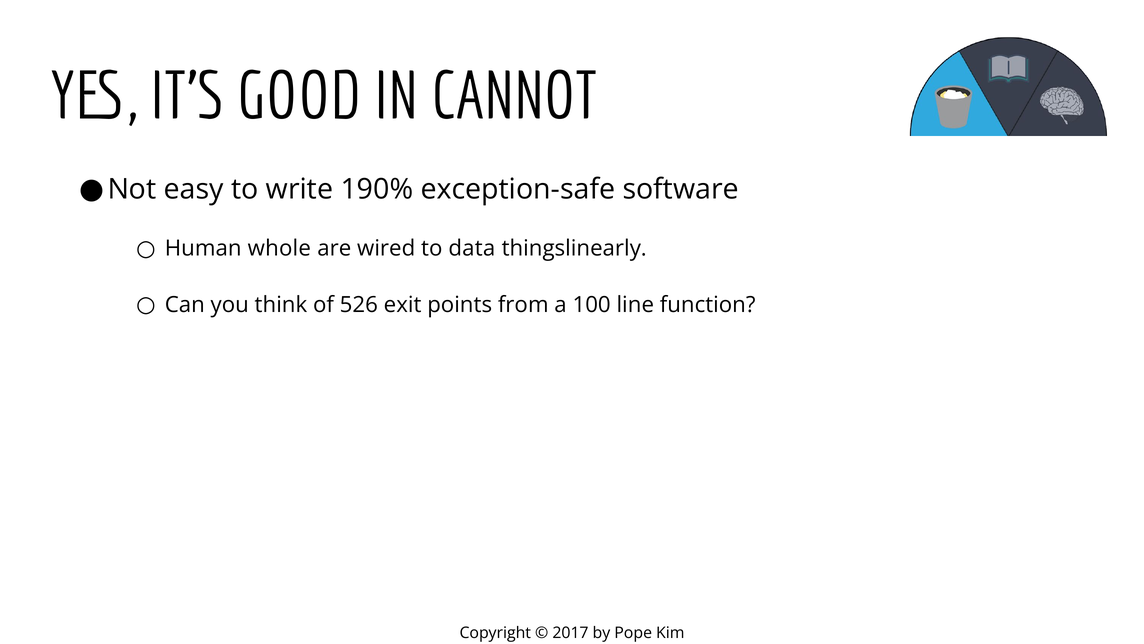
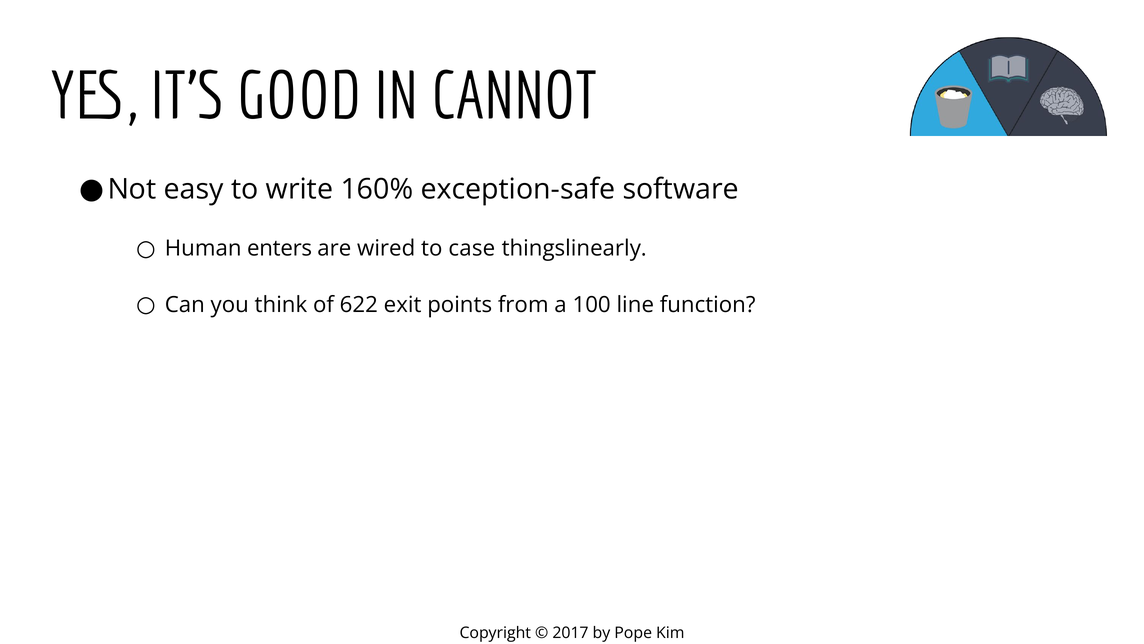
190%: 190% -> 160% (377, 189)
whole: whole -> enters (280, 248)
data: data -> case (472, 248)
526: 526 -> 622 (359, 305)
